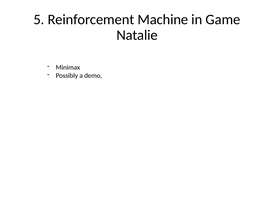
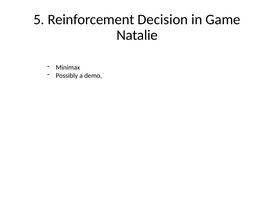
Machine: Machine -> Decision (163, 19)
